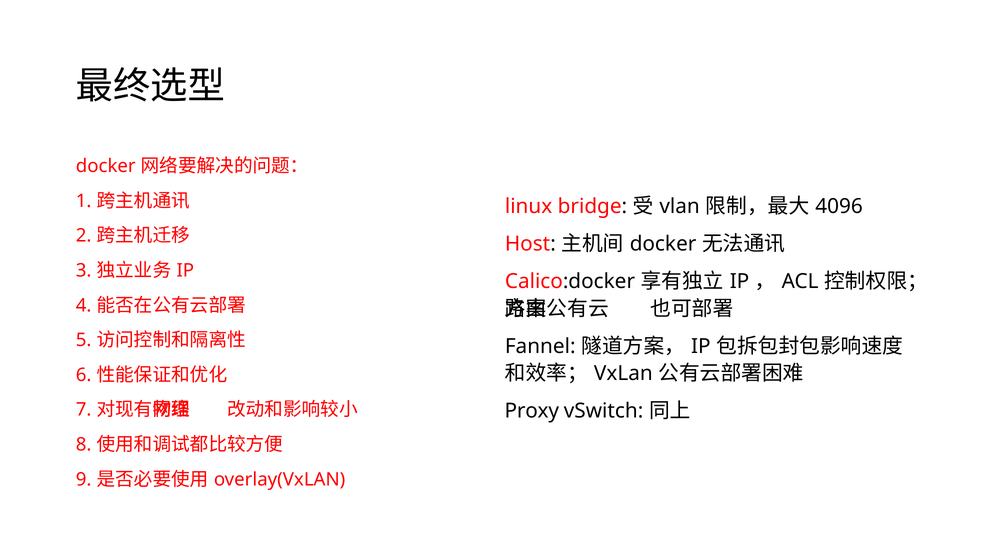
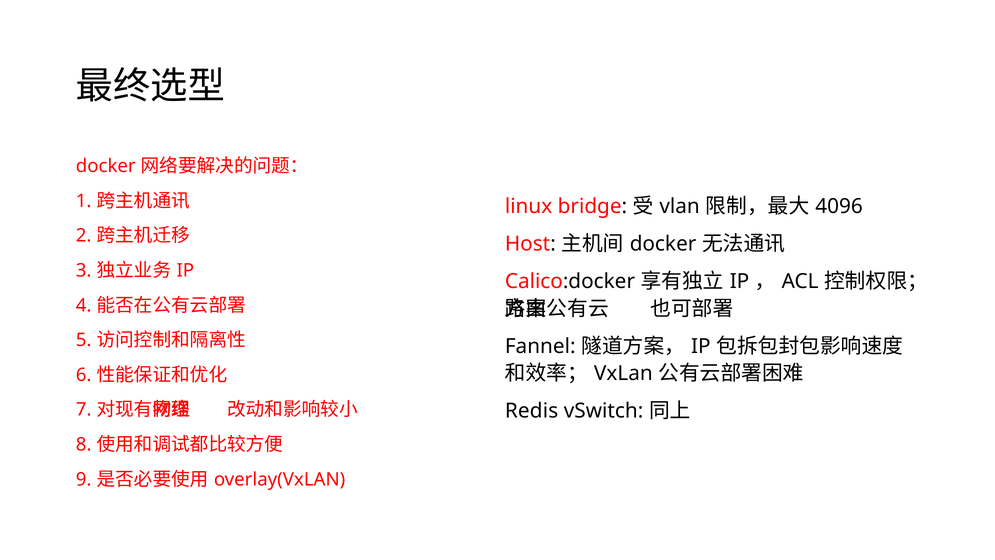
Proxy: Proxy -> Redis (532, 411)
